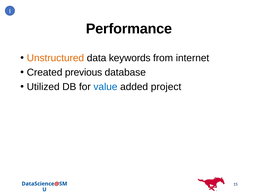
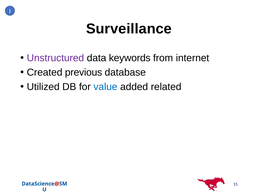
Performance: Performance -> Surveillance (129, 29)
Unstructured colour: orange -> purple (55, 58)
project: project -> related (166, 87)
